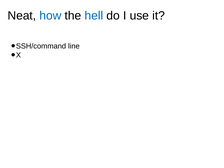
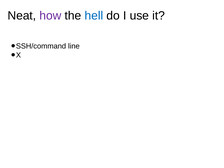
how colour: blue -> purple (50, 16)
